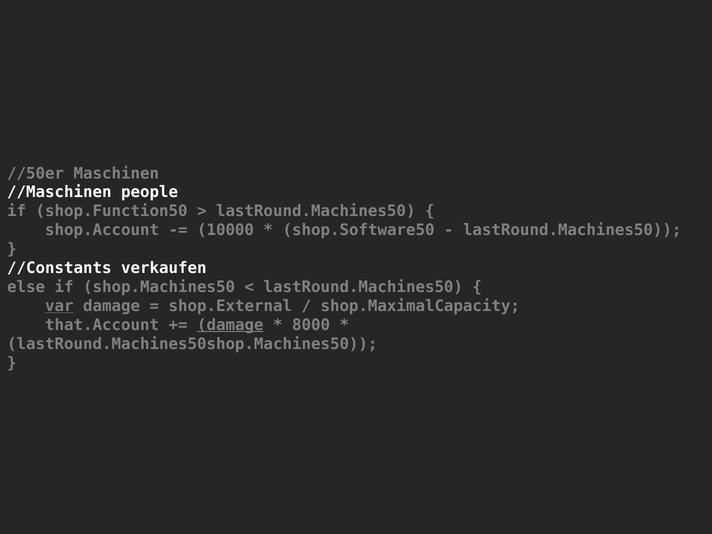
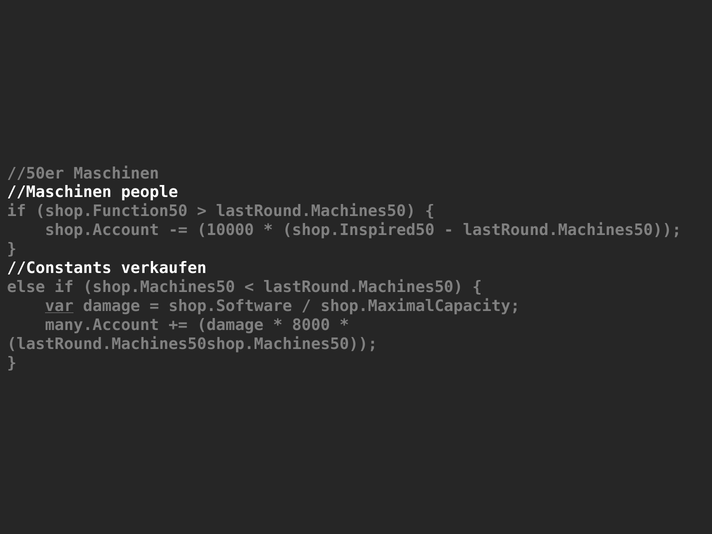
shop.Software50: shop.Software50 -> shop.Inspired50 (359, 230)
shop.External: shop.External -> shop.Software (230, 306)
that.Account: that.Account -> many.Account (102, 325)
damage underline: present -> none (230, 325)
